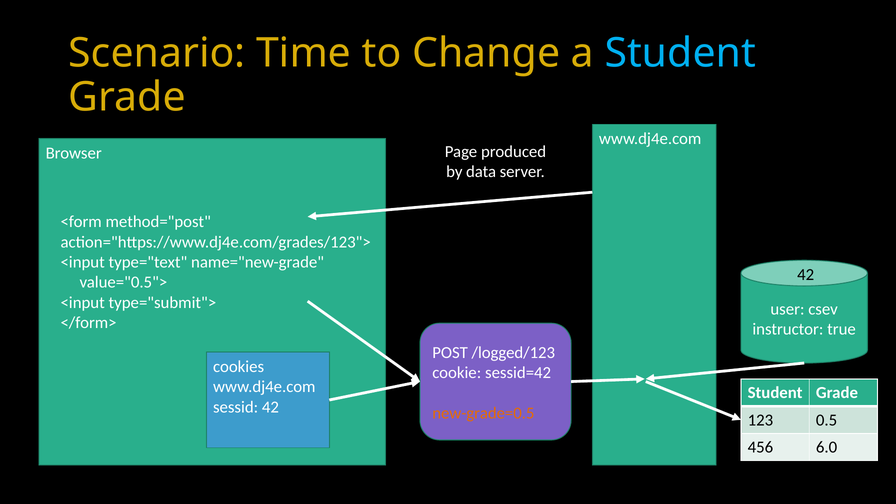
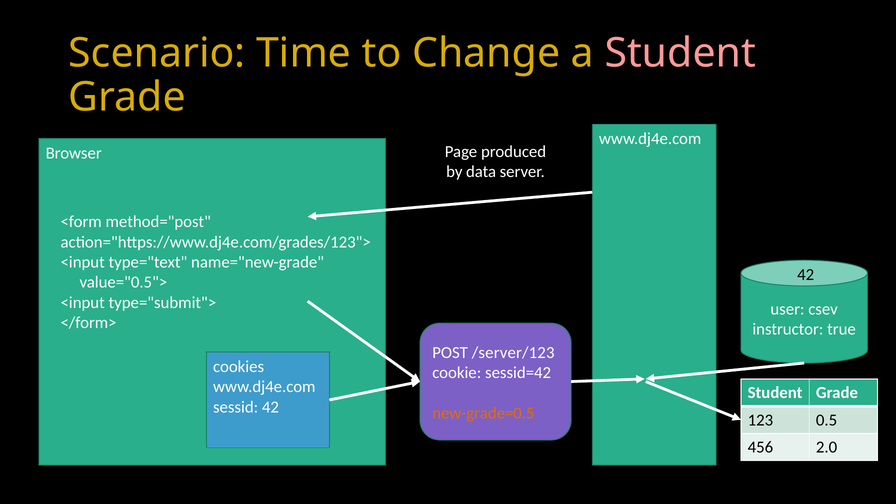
Student colour: light blue -> pink (680, 53)
/logged/123: /logged/123 -> /server/123 (513, 352)
6.0: 6.0 -> 2.0 (827, 447)
